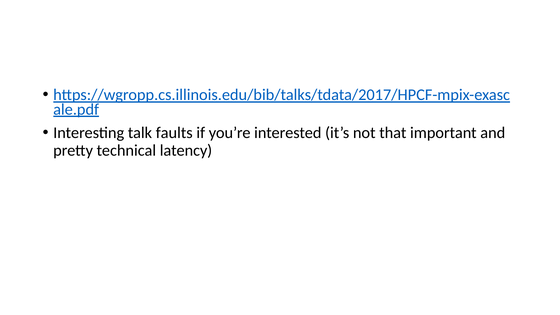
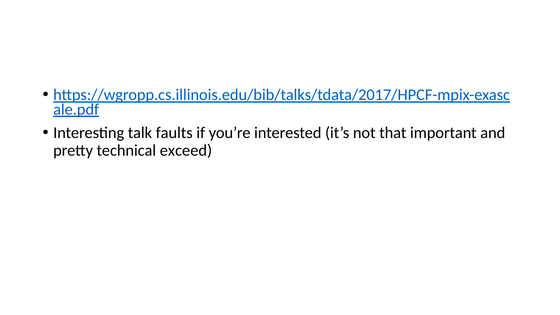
latency: latency -> exceed (186, 150)
